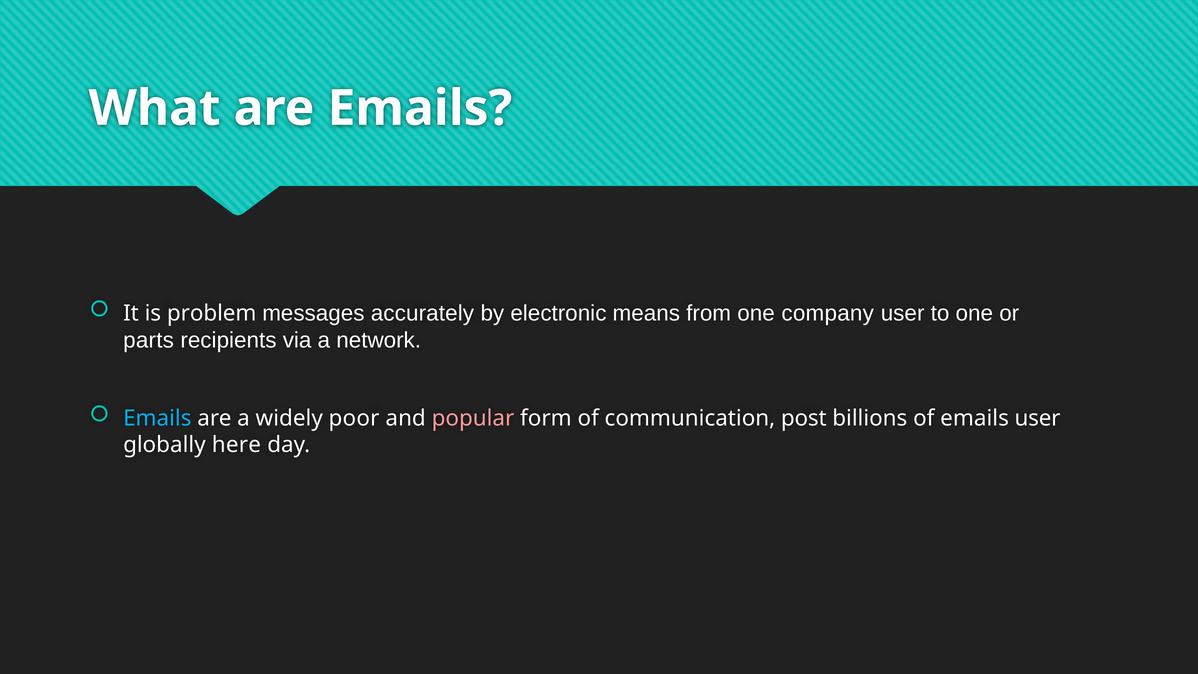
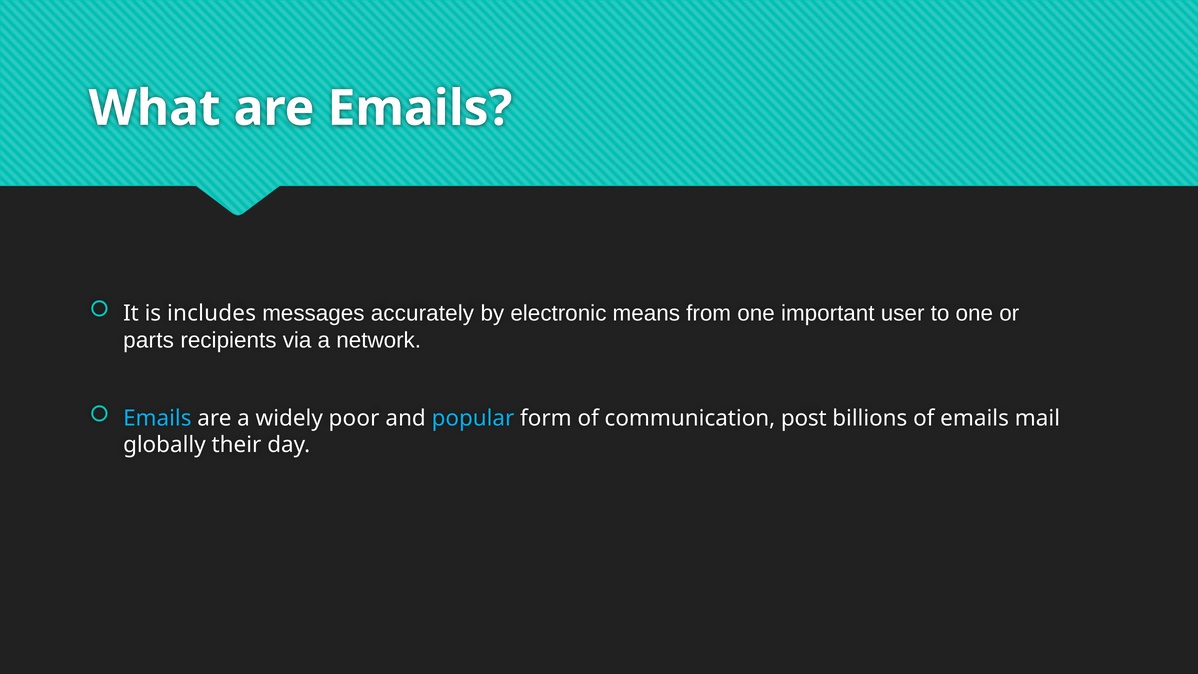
problem: problem -> includes (212, 313)
company: company -> important (828, 313)
popular colour: pink -> light blue (473, 418)
emails user: user -> mail (1037, 418)
here: here -> their (236, 445)
